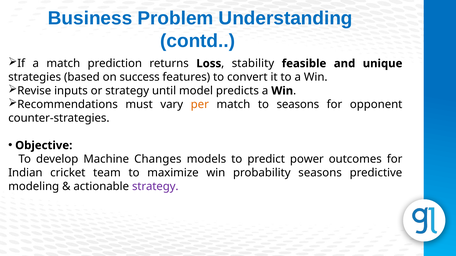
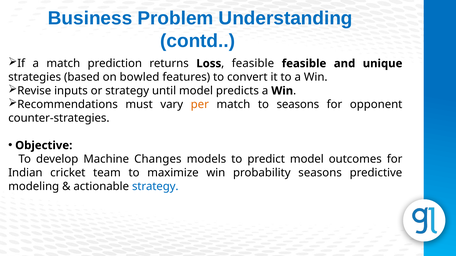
stability: stability -> feasible (253, 64)
success: success -> bowled (140, 77)
predict power: power -> model (307, 159)
strategy colour: purple -> blue (155, 187)
